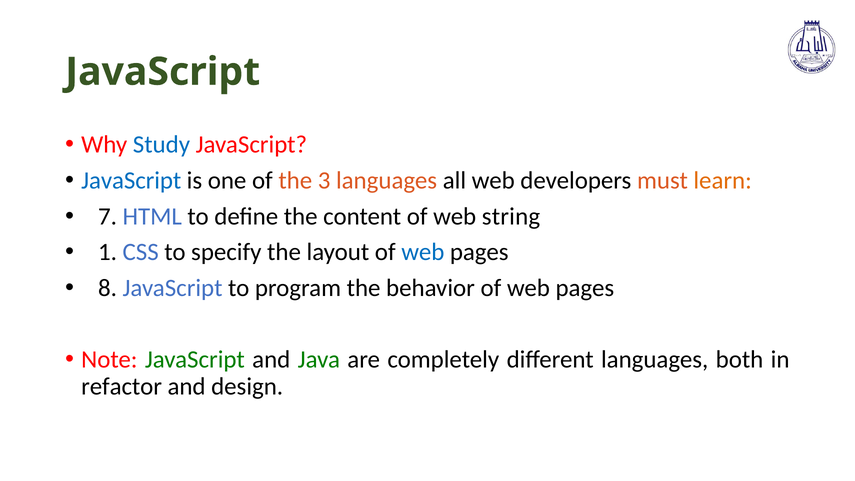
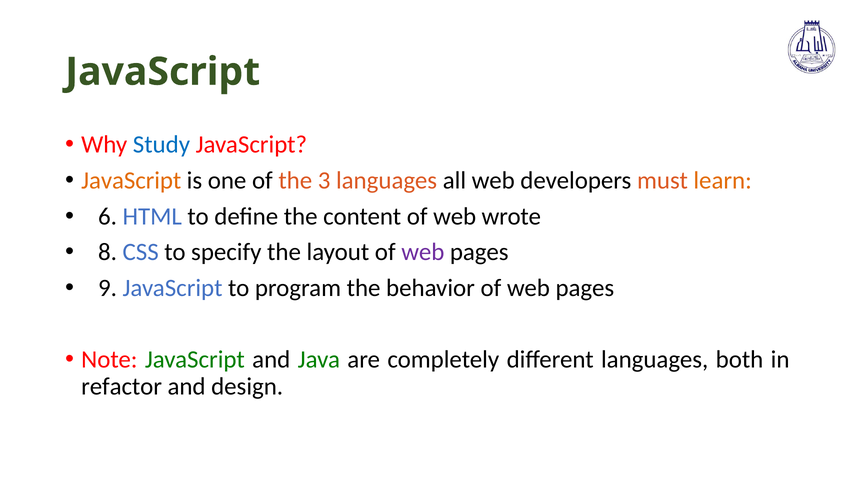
JavaScript colour: blue -> orange (131, 180)
7: 7 -> 6 (108, 216)
string: string -> wrote (511, 216)
1: 1 -> 8 (108, 252)
web colour: blue -> purple (423, 252)
8: 8 -> 9 (108, 288)
